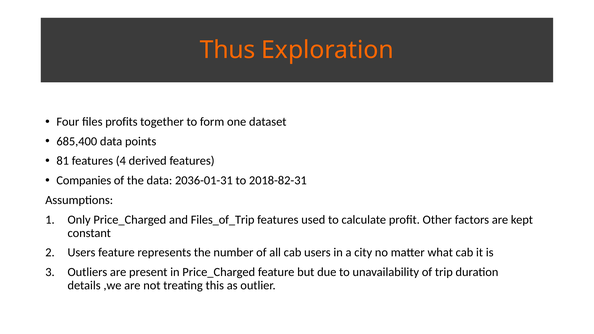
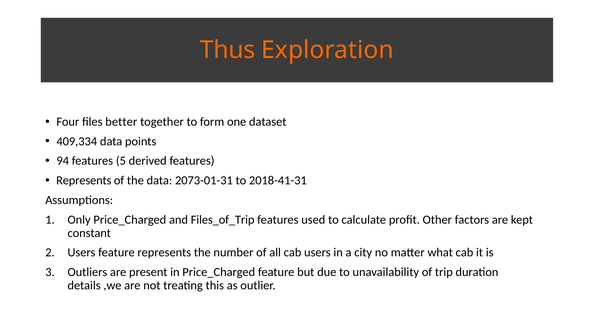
profits: profits -> better (121, 122)
685,400: 685,400 -> 409,334 (77, 141)
81: 81 -> 94 (63, 161)
4: 4 -> 5 (121, 161)
Companies: Companies -> Represents (84, 181)
2036-01-31: 2036-01-31 -> 2073-01-31 (204, 181)
2018-82-31: 2018-82-31 -> 2018-41-31 (278, 181)
